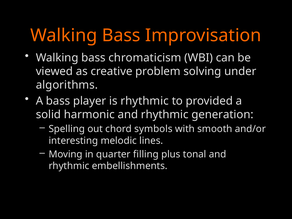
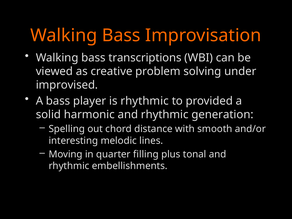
chromaticism: chromaticism -> transcriptions (145, 58)
algorithms: algorithms -> improvised (67, 85)
symbols: symbols -> distance (153, 129)
